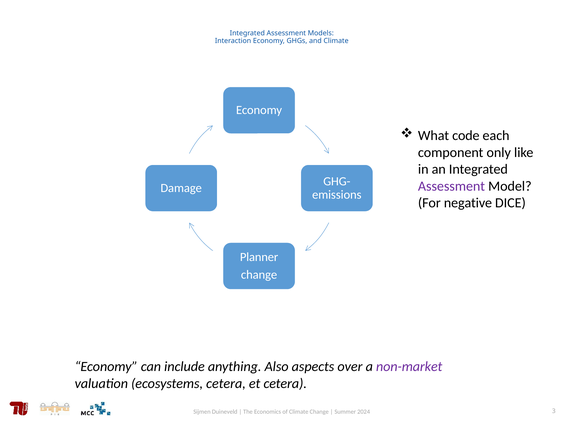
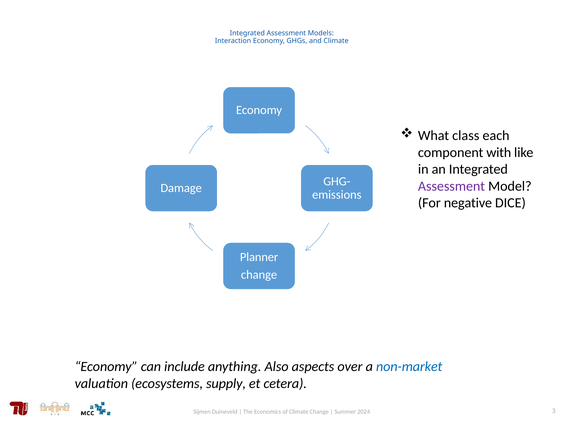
code: code -> class (466, 136)
only: only -> with (499, 152)
non-market colour: purple -> blue (409, 366)
ecosystems cetera: cetera -> supply (226, 383)
